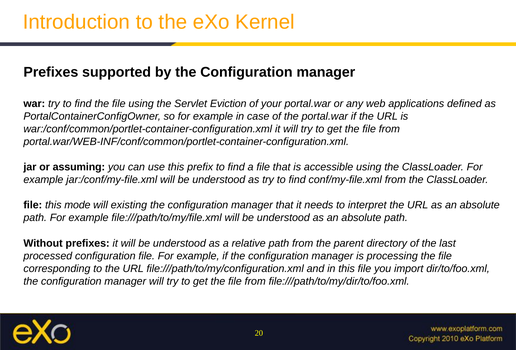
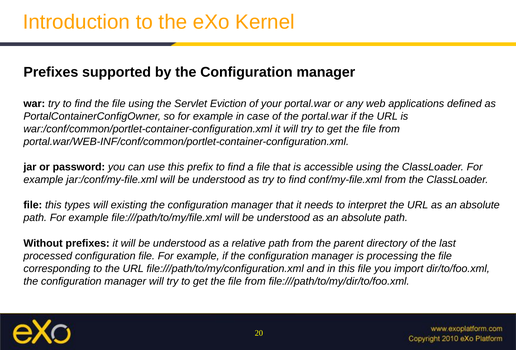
assuming: assuming -> password (79, 167)
mode: mode -> types (77, 205)
